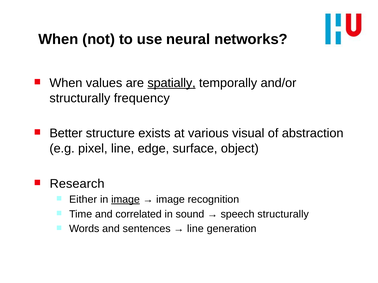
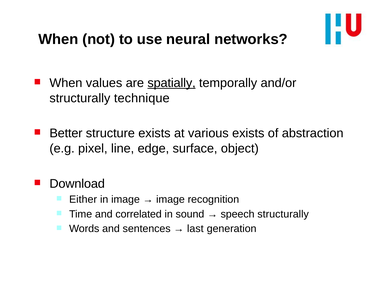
frequency: frequency -> technique (142, 98)
various visual: visual -> exists (248, 134)
Research: Research -> Download (77, 184)
image underline: present -> none (125, 200)
line: line -> last (195, 229)
